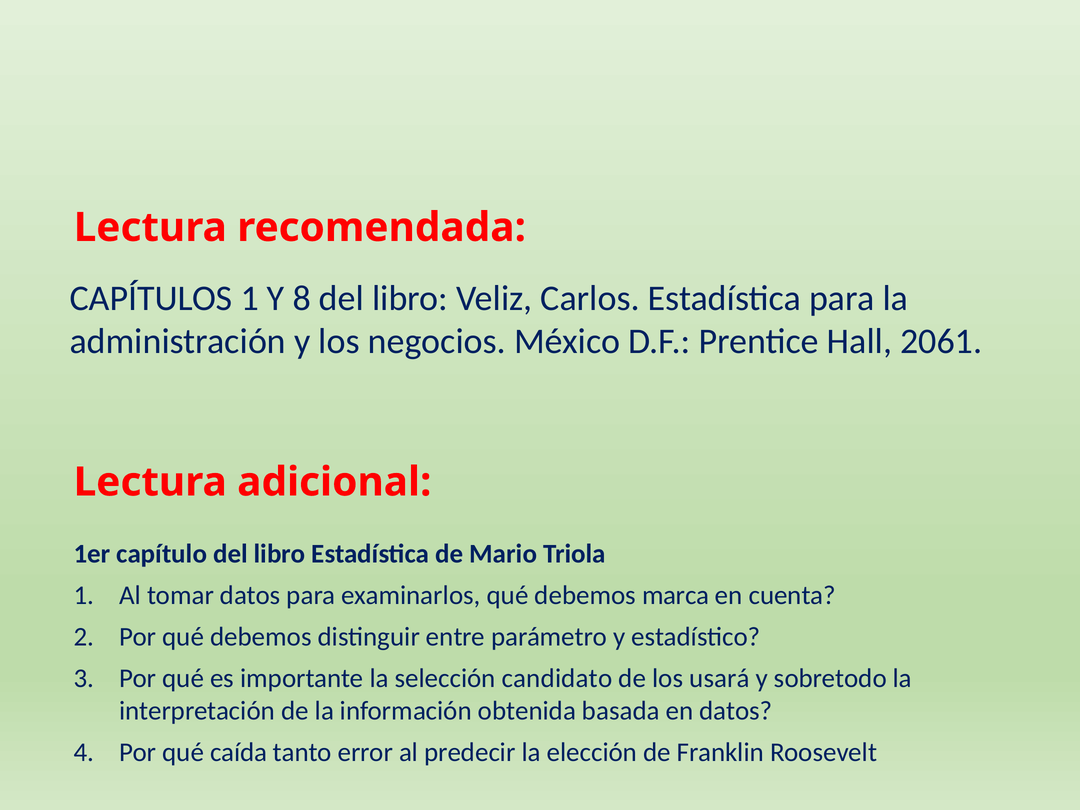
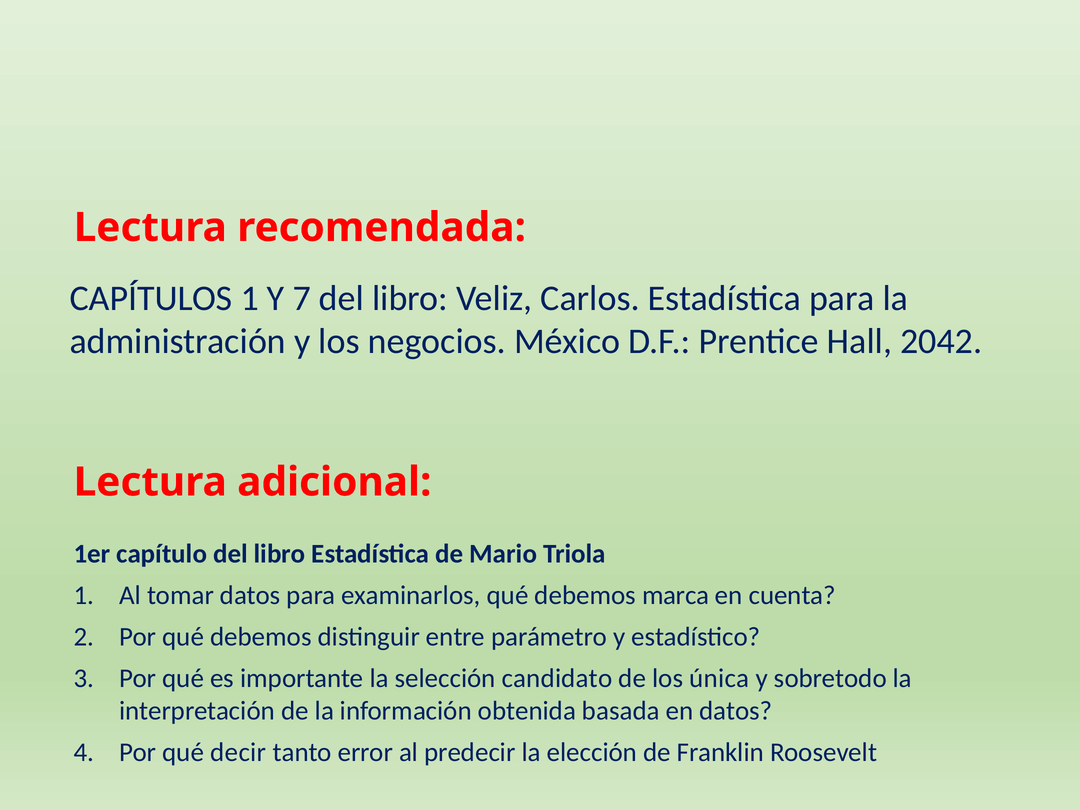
8: 8 -> 7 (302, 298)
2061: 2061 -> 2042 (941, 341)
usará: usará -> única (719, 678)
caída: caída -> decir (238, 752)
